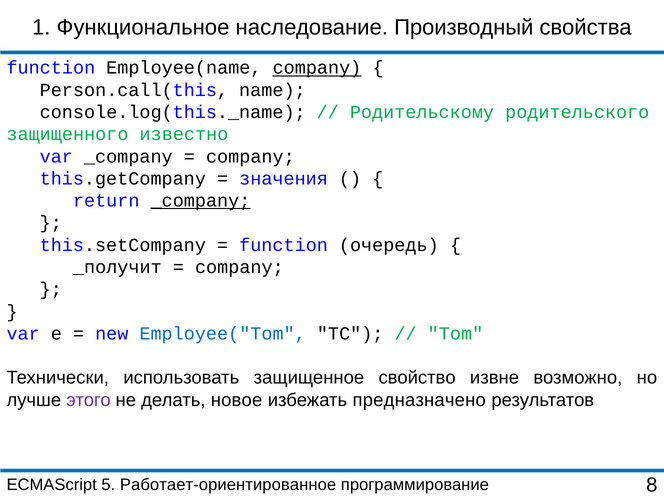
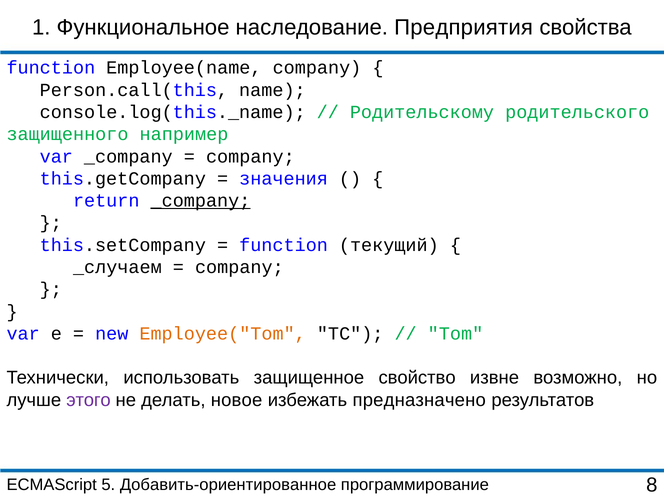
Производный: Производный -> Предприятия (464, 28)
company underline: present -> none (317, 68)
известно: известно -> например (184, 134)
очередь: очередь -> текущий (389, 245)
_получит: _получит -> _случаем (117, 267)
Employee("Tom colour: blue -> orange (223, 334)
Работает-ориентированное: Работает-ориентированное -> Добавить-ориентированное (228, 485)
